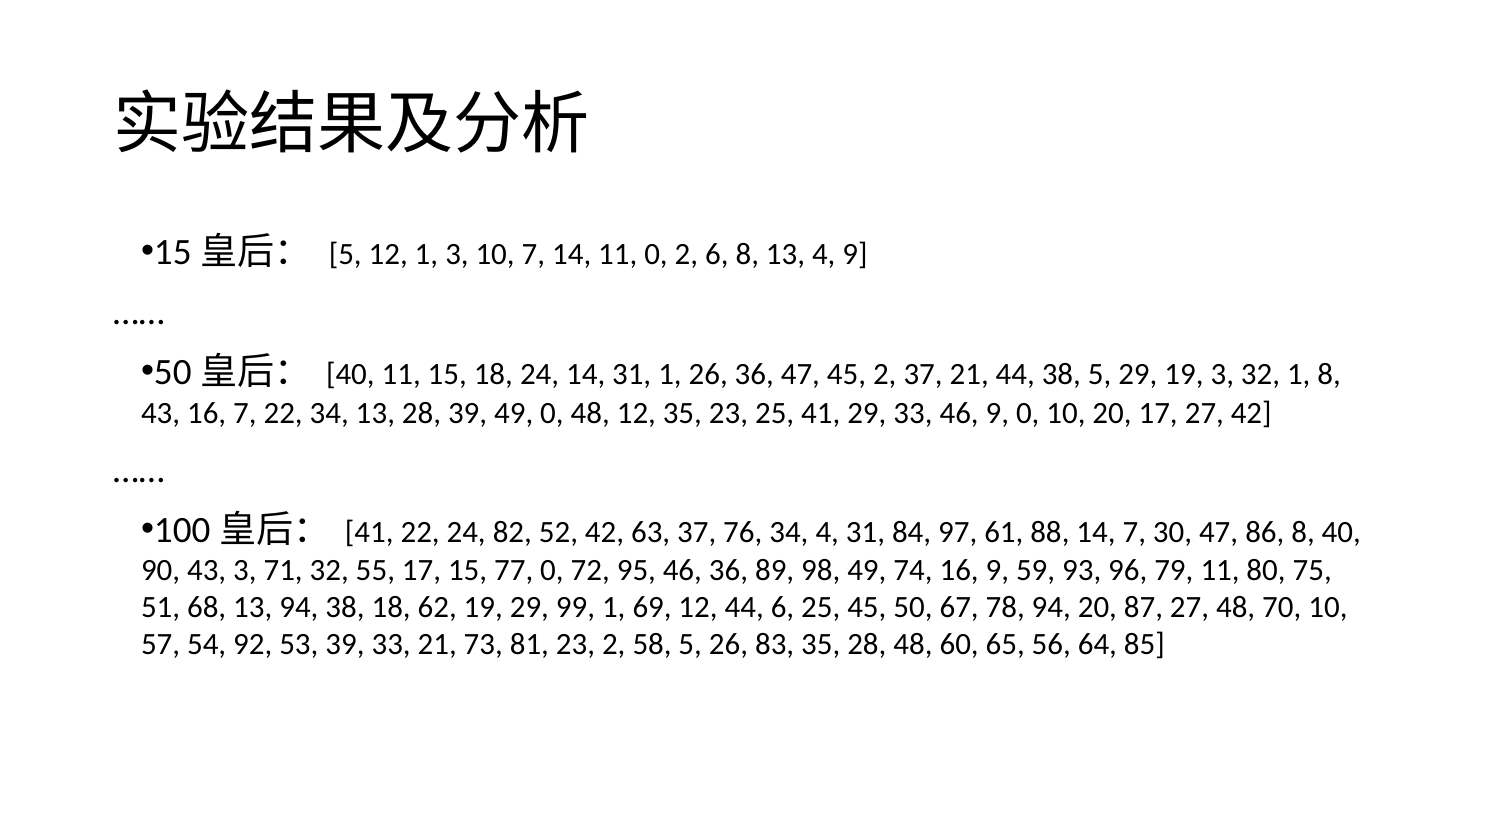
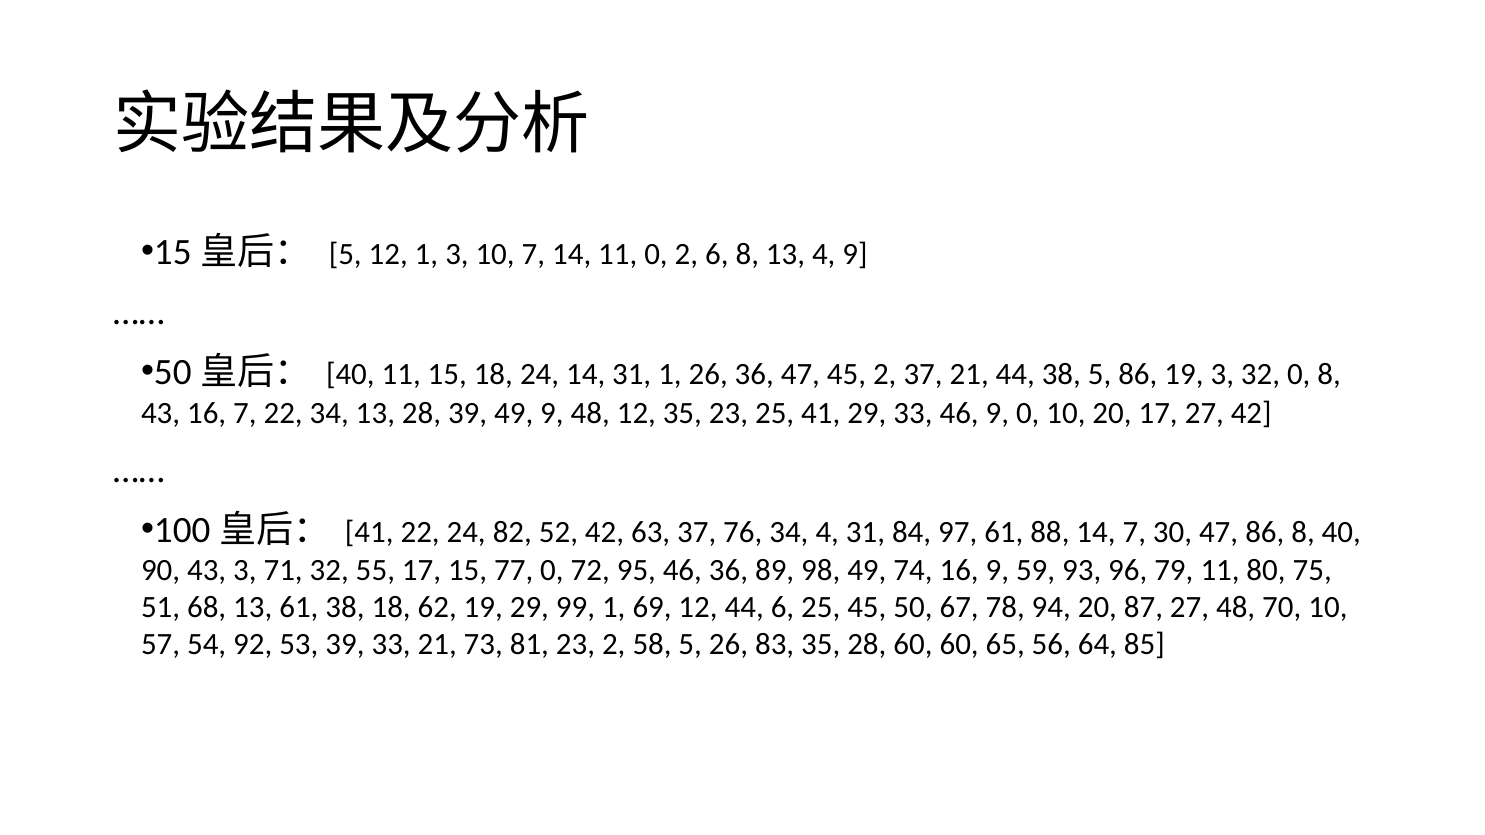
5 29: 29 -> 86 (1138, 375)
32 1: 1 -> 0 (1299, 375)
49 0: 0 -> 9 (552, 413)
13 94: 94 -> 61 (299, 608)
28 48: 48 -> 60 (913, 645)
